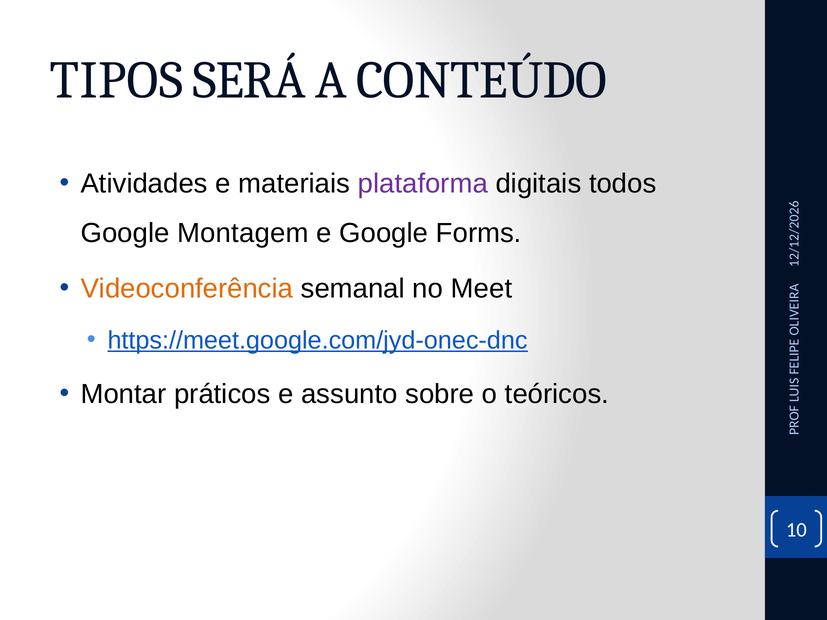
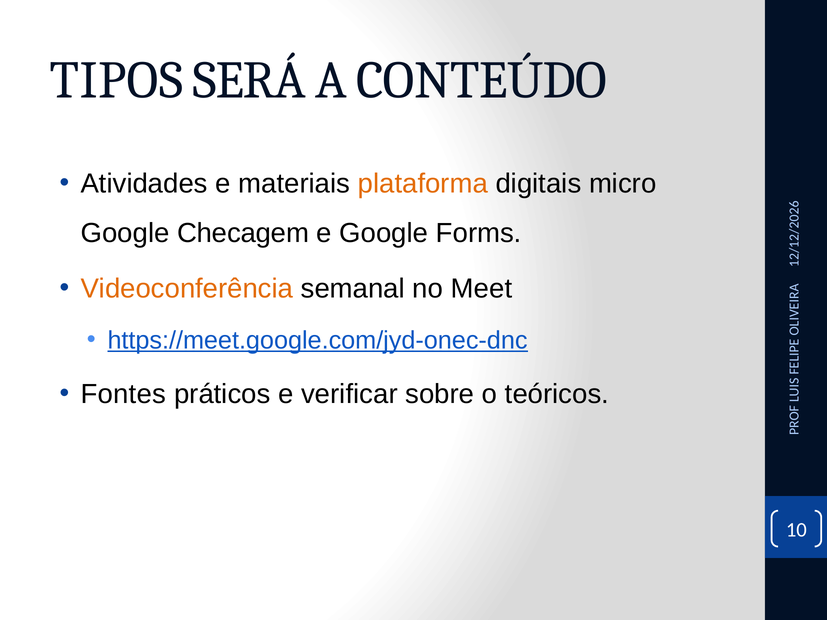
plataforma colour: purple -> orange (423, 184)
todos: todos -> micro (623, 184)
Montagem: Montagem -> Checagem (243, 233)
Montar: Montar -> Fontes (123, 394)
assunto: assunto -> verificar (349, 394)
